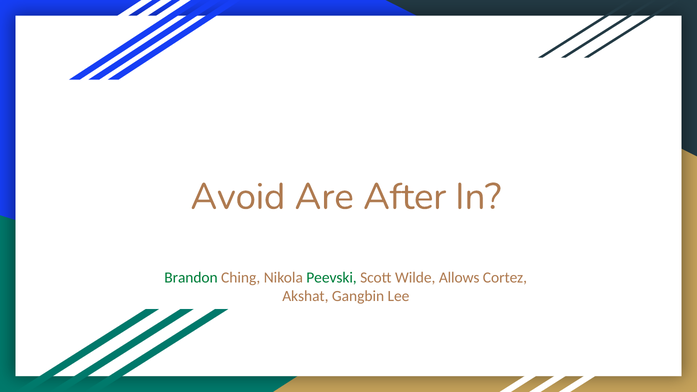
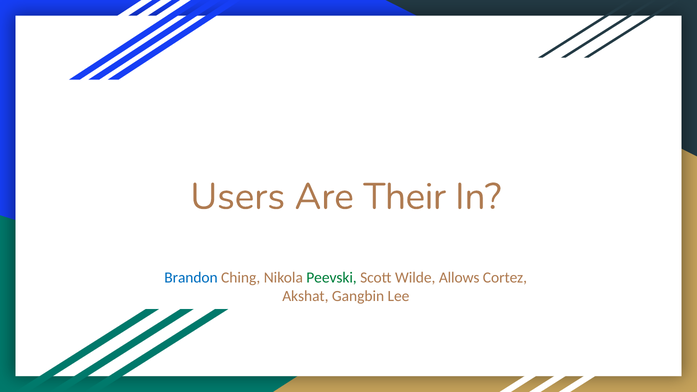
Avoid: Avoid -> Users (238, 197)
After: After -> Their (405, 197)
Brandon colour: green -> blue (191, 278)
